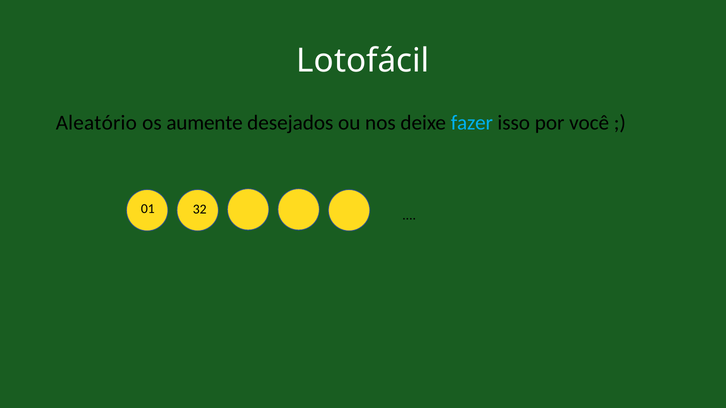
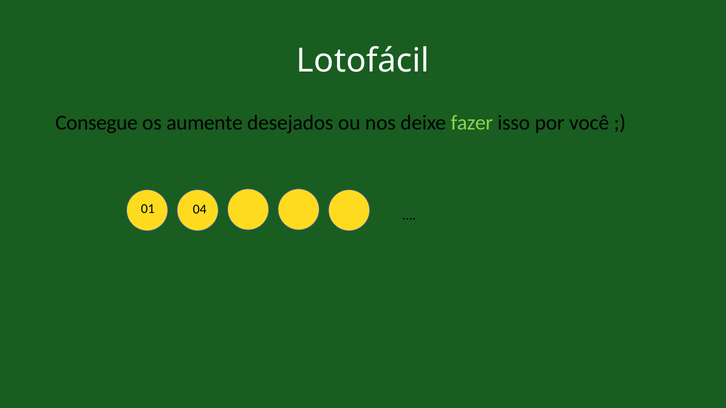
Aleatório: Aleatório -> Consegue (97, 123)
fazer colour: light blue -> light green (472, 123)
32: 32 -> 04 (200, 209)
